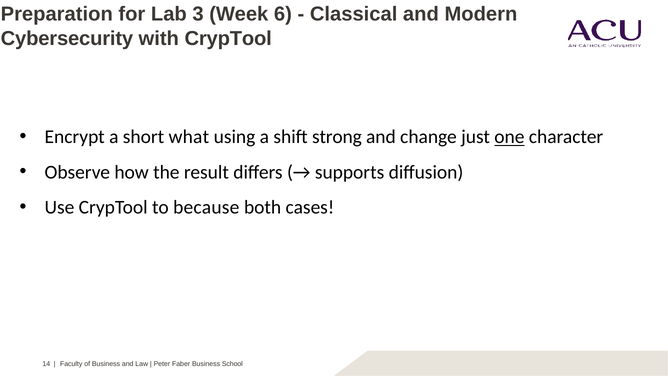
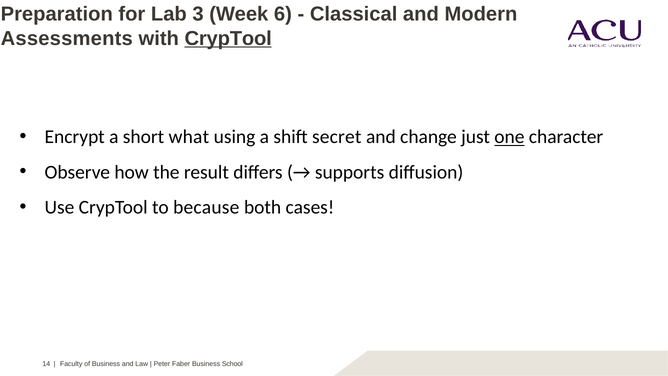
Cybersecurity: Cybersecurity -> Assessments (67, 38)
CrypTool underline: none -> present (228, 38)
strong: strong -> secret (337, 137)
